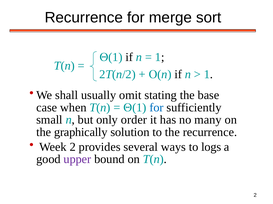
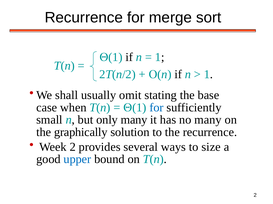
only order: order -> many (134, 120)
logs: logs -> size (211, 147)
upper colour: purple -> blue (77, 160)
